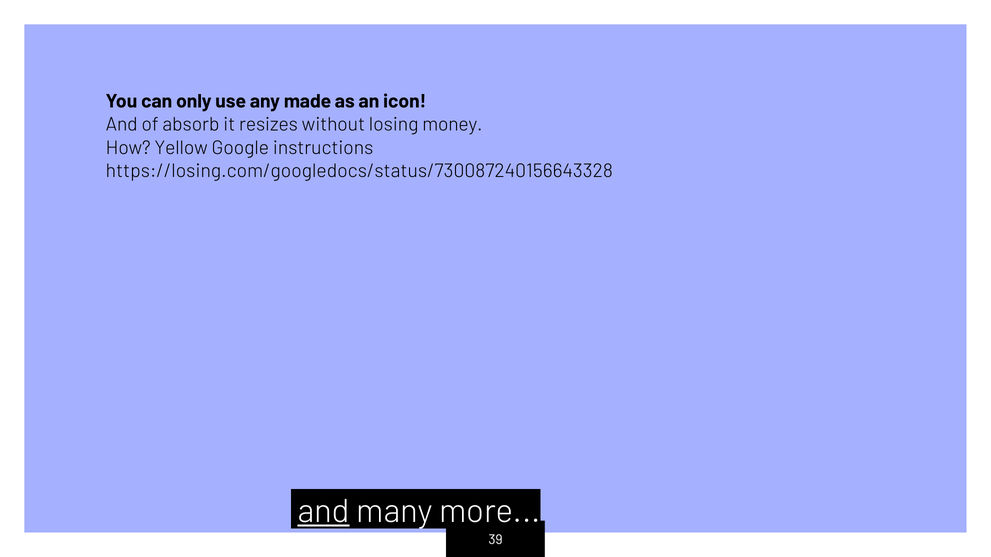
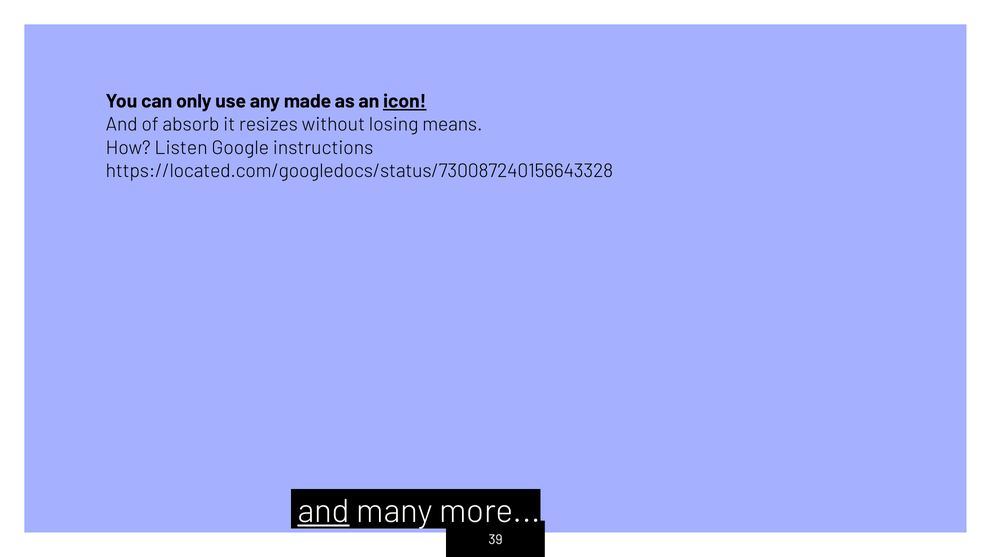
icon underline: none -> present (405, 102)
money: money -> means (452, 125)
Yellow: Yellow -> Listen (181, 148)
https://losing.com/googledocs/status/730087240156643328: https://losing.com/googledocs/status/730087240156643328 -> https://located.com/googledocs/status/730087240156643328 (359, 171)
